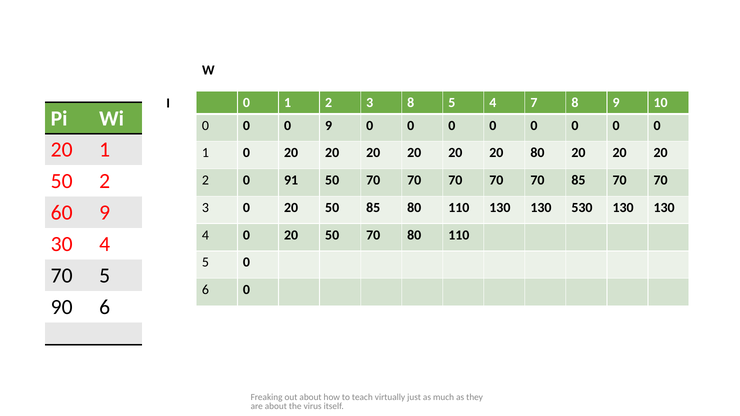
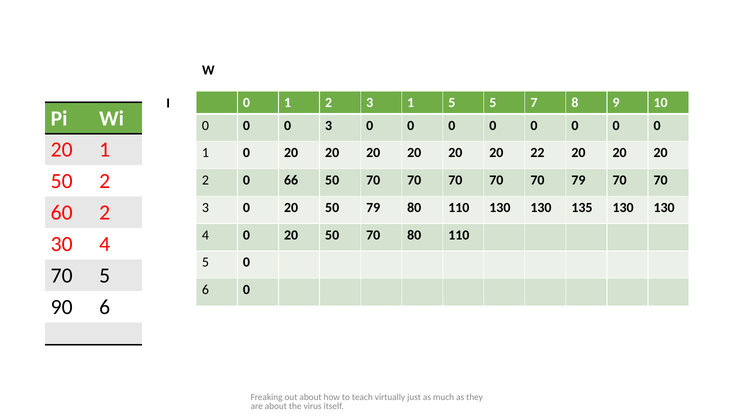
3 8: 8 -> 1 (411, 102)
5 4: 4 -> 5 (493, 102)
0 9: 9 -> 3 (329, 126)
20 80: 80 -> 22 (537, 153)
91: 91 -> 66 (291, 180)
70 85: 85 -> 79 (578, 180)
50 85: 85 -> 79 (373, 208)
530: 530 -> 135 (582, 208)
60 9: 9 -> 2 (105, 213)
